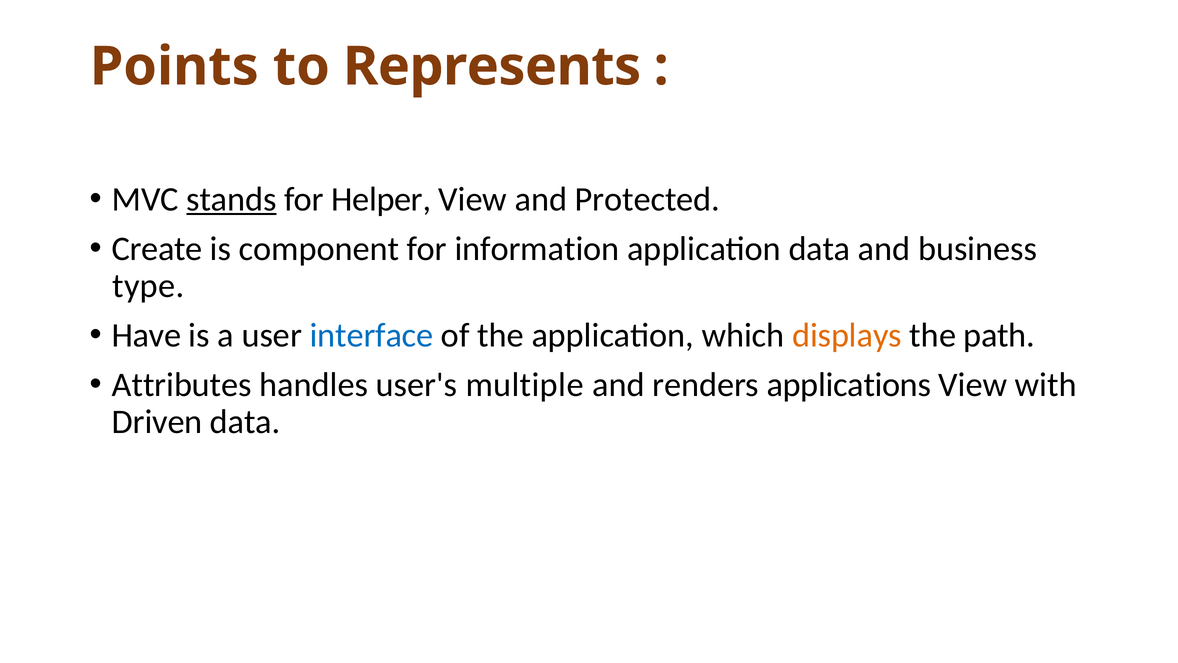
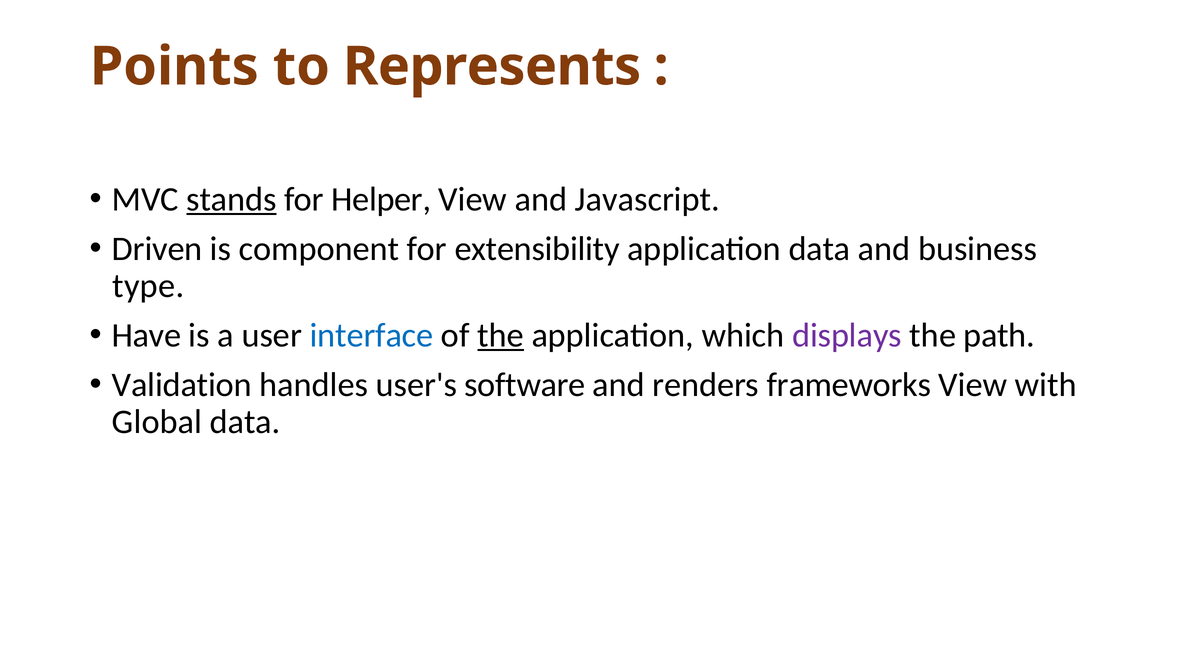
Protected: Protected -> Javascript (647, 199)
Create: Create -> Driven (157, 249)
information: information -> extensibility (537, 249)
the underline: none -> present (501, 335)
displays colour: orange -> purple (847, 335)
Attributes: Attributes -> Validation (182, 384)
multiple: multiple -> software (525, 384)
applications: applications -> frameworks (849, 384)
Driven: Driven -> Global (157, 422)
